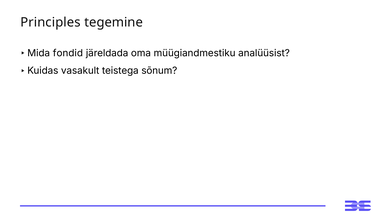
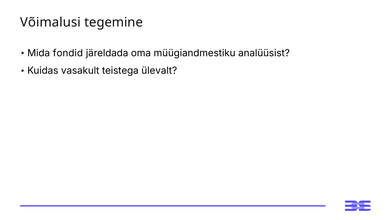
Principles: Principles -> Võimalusi (50, 22)
sõnum: sõnum -> ülevalt (159, 71)
